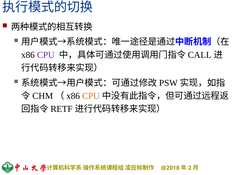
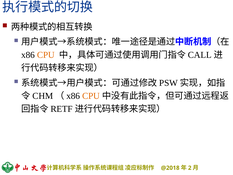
CPU colour: purple -> orange (46, 55)
